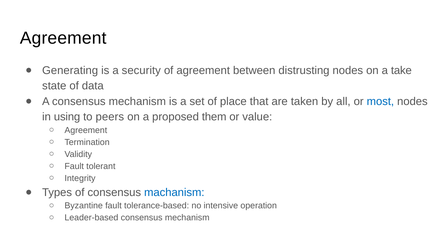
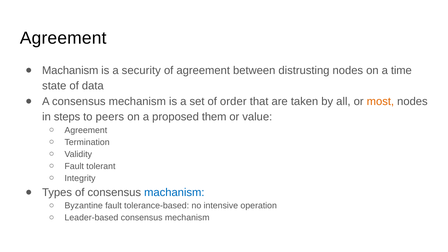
Generating: Generating -> Machanism (70, 70)
take: take -> time (401, 70)
place: place -> order (233, 101)
most colour: blue -> orange (380, 101)
using: using -> steps (67, 117)
